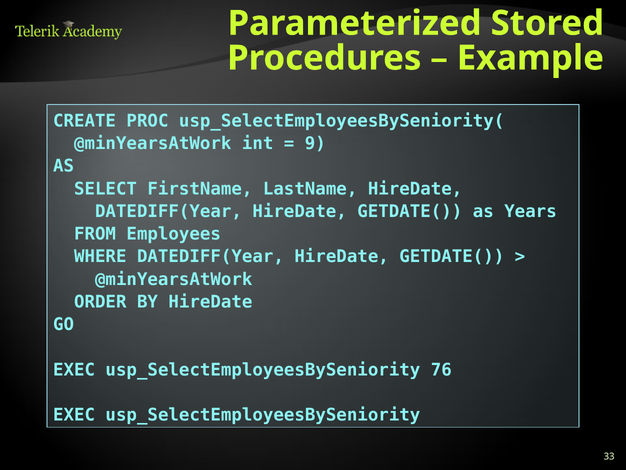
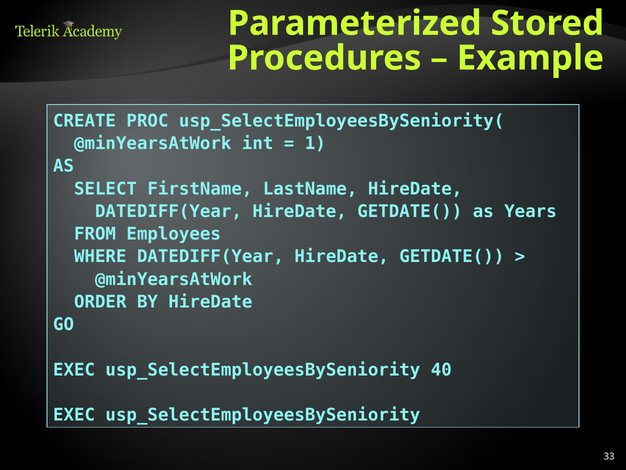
9: 9 -> 1 (315, 143)
76: 76 -> 40 (441, 369)
